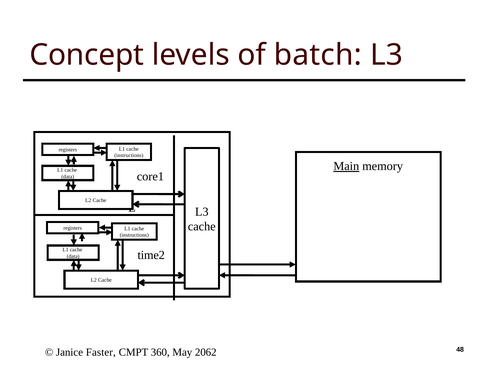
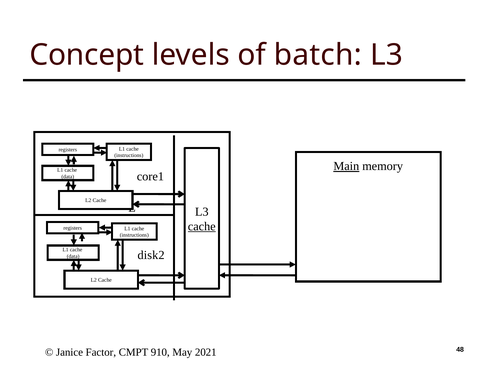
cache underline: none -> present (202, 226)
time2: time2 -> disk2 (151, 255)
Faster: Faster -> Factor (101, 352)
360: 360 -> 910 (160, 352)
2062: 2062 -> 2021 (206, 352)
